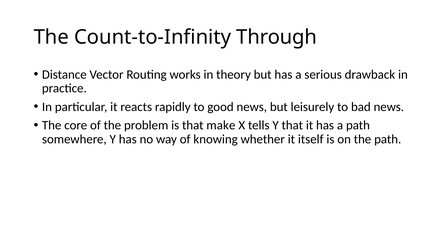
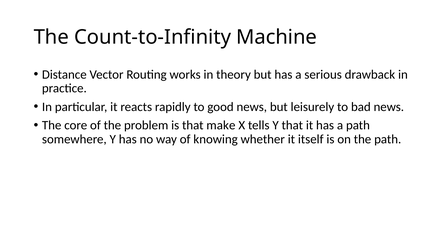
Through: Through -> Machine (277, 37)
